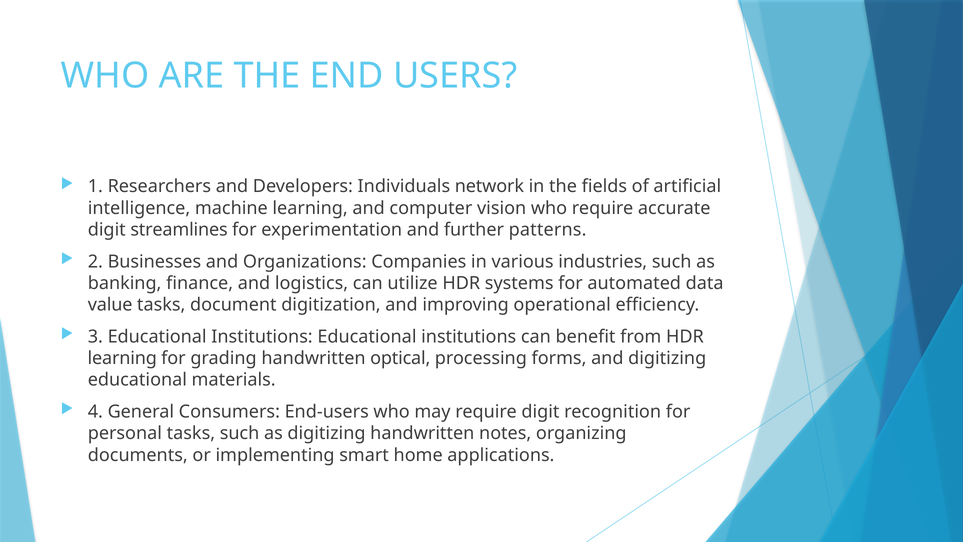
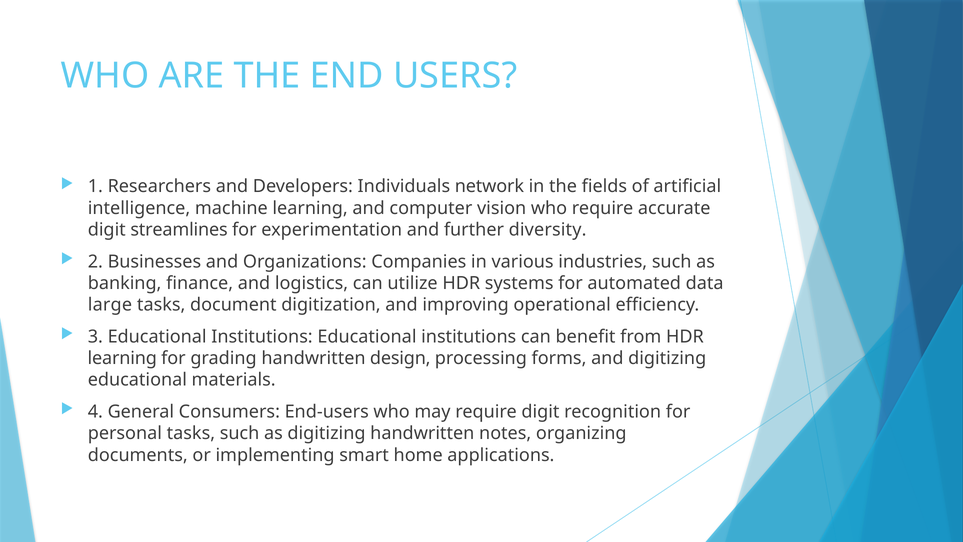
patterns: patterns -> diversity (548, 230)
value: value -> large (110, 305)
optical: optical -> design (400, 358)
